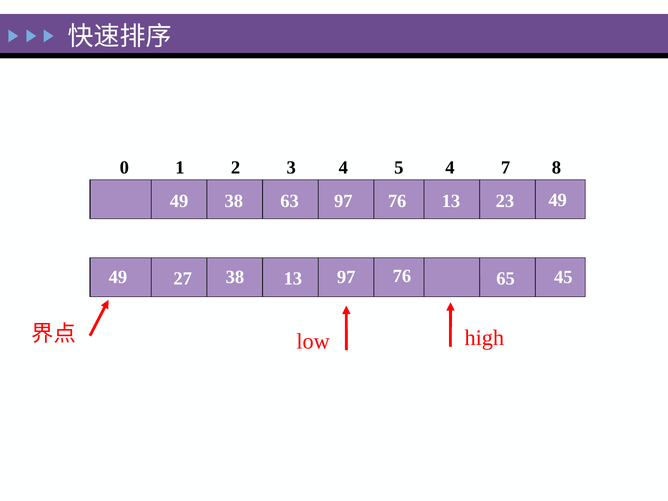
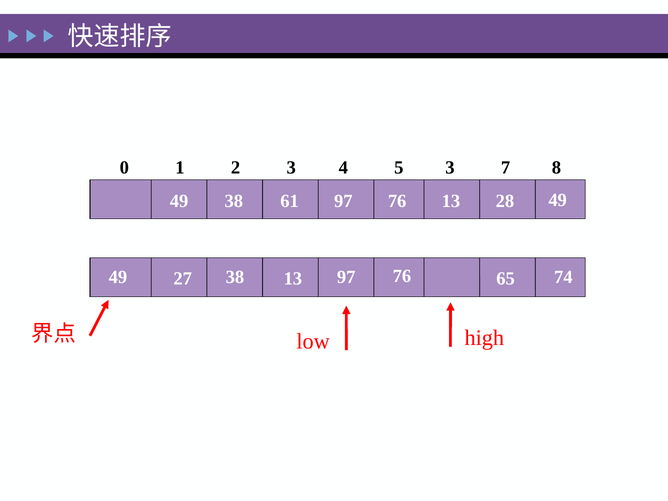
5 4: 4 -> 3 (450, 168)
63: 63 -> 61 (290, 201)
23: 23 -> 28 (505, 201)
45: 45 -> 74 (563, 277)
